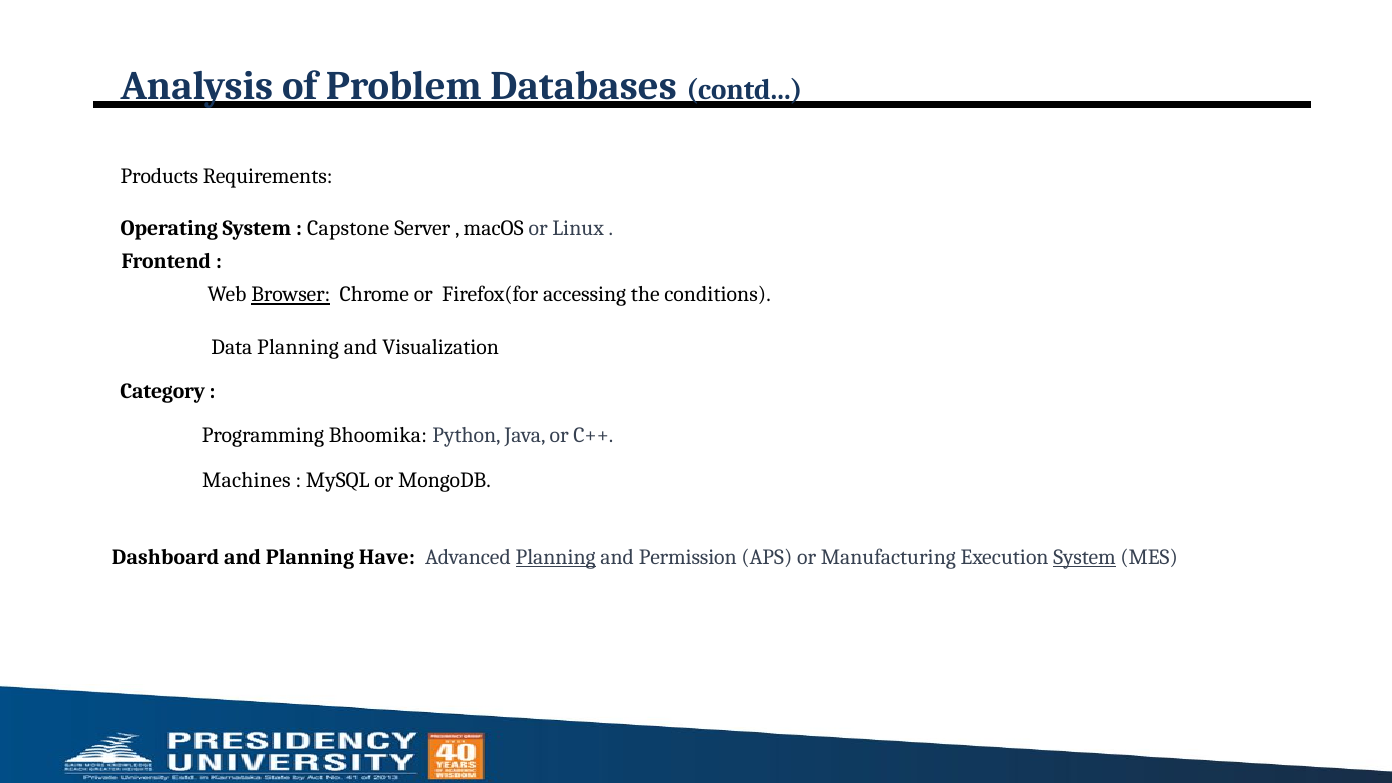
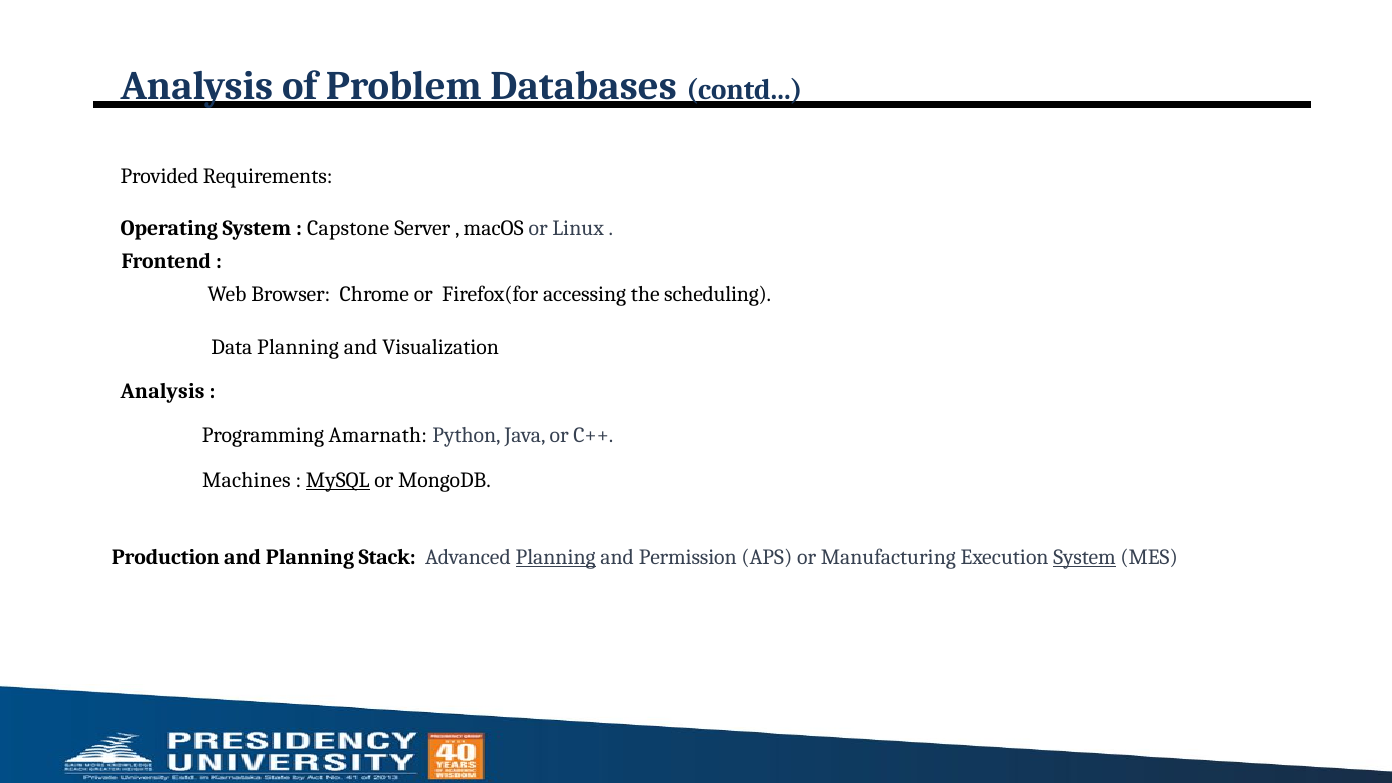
Products: Products -> Provided (159, 176)
Browser underline: present -> none (291, 295)
conditions: conditions -> scheduling (718, 295)
Category: Category -> Analysis (163, 391)
Bhoomika: Bhoomika -> Amarnath (378, 436)
MySQL underline: none -> present (338, 480)
Dashboard: Dashboard -> Production (166, 557)
Have: Have -> Stack (387, 557)
